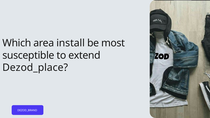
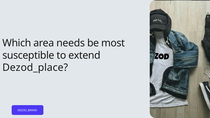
install: install -> needs (71, 43)
